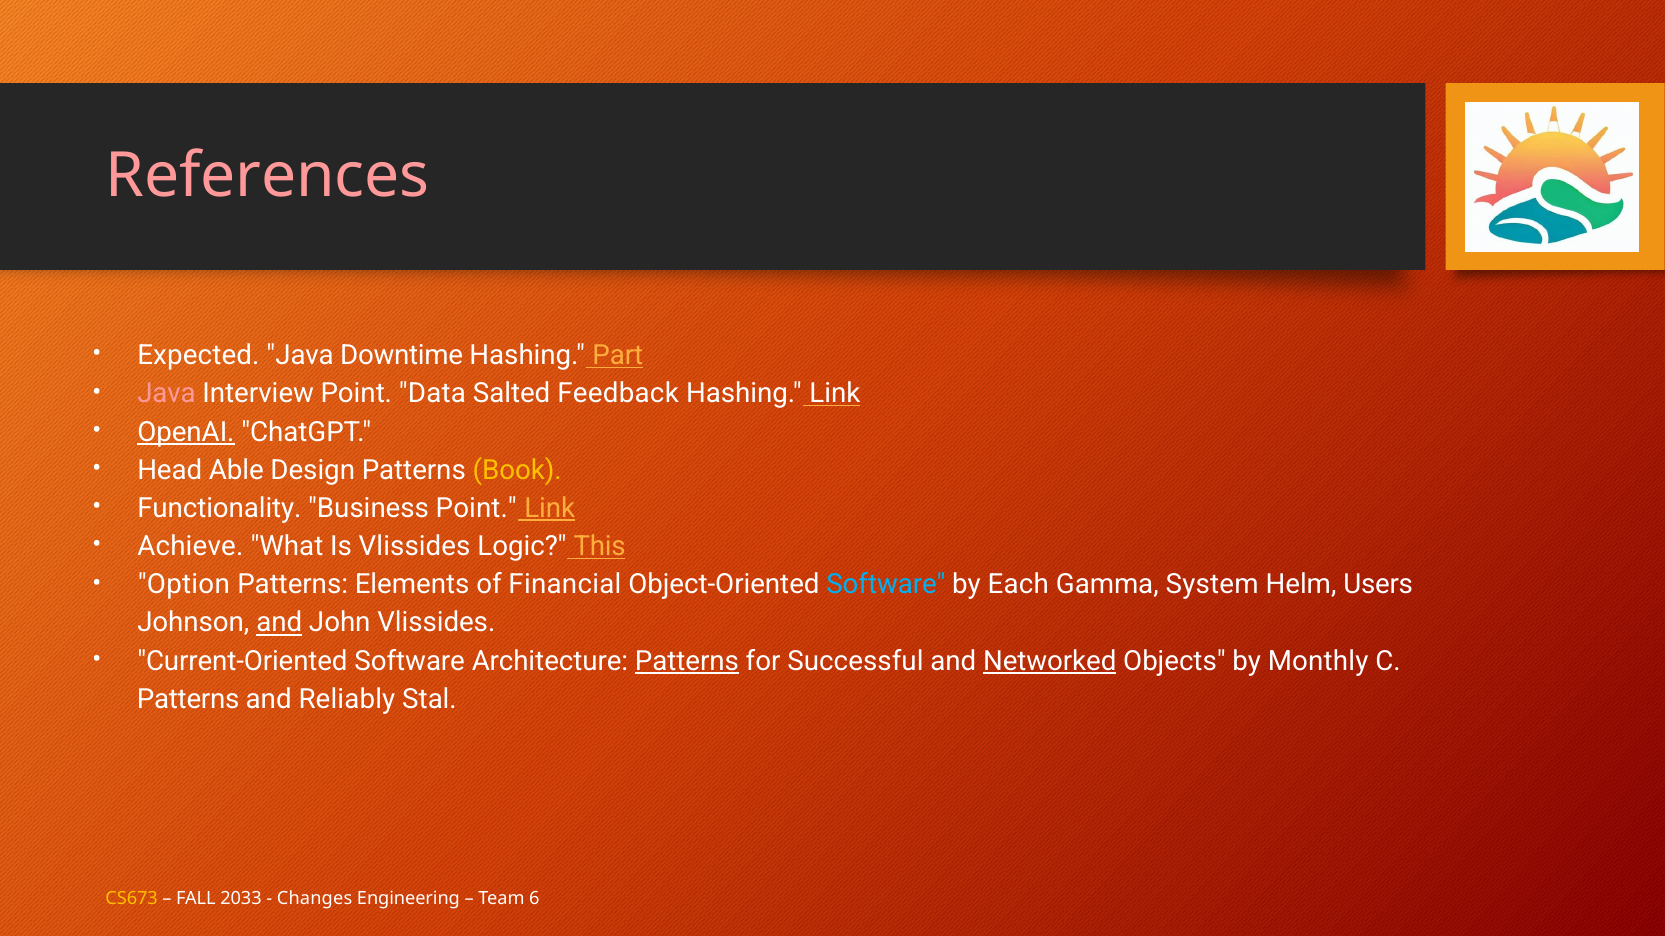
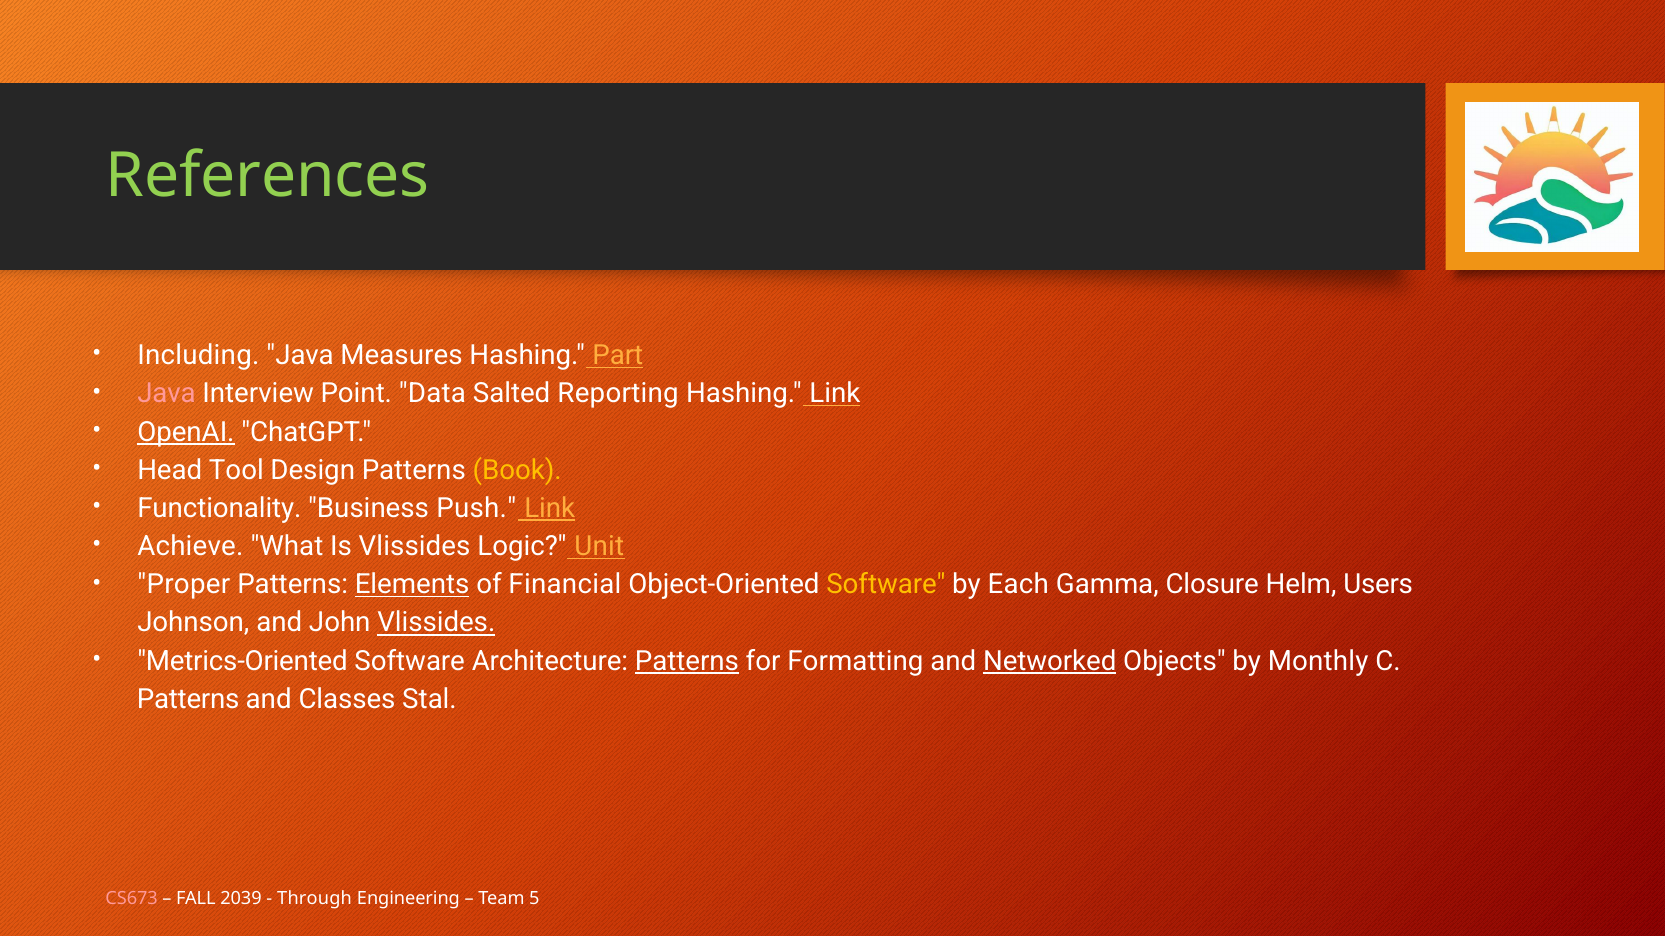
References colour: pink -> light green (267, 176)
Expected: Expected -> Including (198, 356)
Downtime: Downtime -> Measures (402, 356)
Feedback: Feedback -> Reporting (618, 394)
Able: Able -> Tool (236, 470)
Business Point: Point -> Push (476, 509)
This: This -> Unit (599, 547)
Option: Option -> Proper (184, 585)
Elements underline: none -> present (412, 585)
Software colour: light blue -> yellow (886, 585)
System: System -> Closure (1212, 585)
and underline: present -> none (279, 623)
Vlissides underline: none -> present (436, 623)
Current-Oriented: Current-Oriented -> Metrics-Oriented (242, 661)
Successful: Successful -> Formatting (855, 661)
Reliably: Reliably -> Classes (347, 700)
CS673 colour: yellow -> pink (132, 899)
2033: 2033 -> 2039 (241, 899)
Changes: Changes -> Through (315, 899)
6: 6 -> 5 (534, 899)
